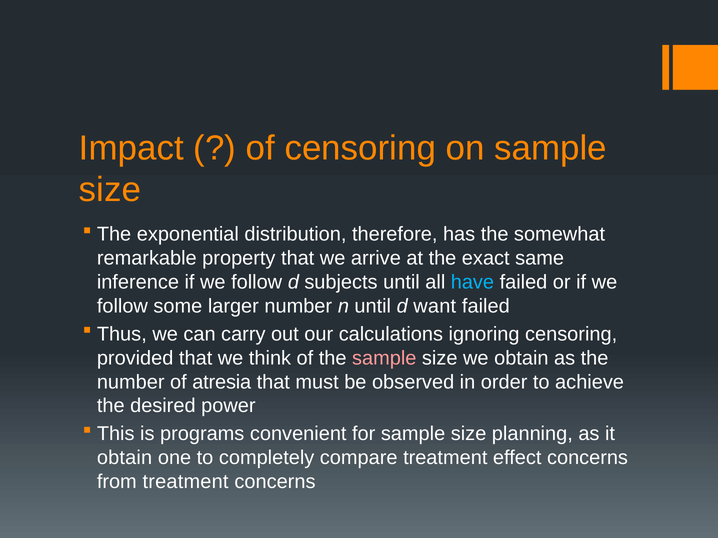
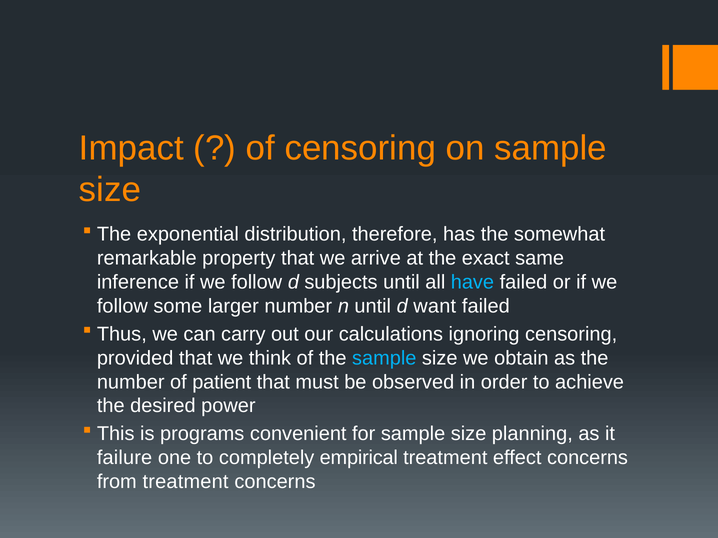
sample colour: pink -> light blue (384, 358)
atresia: atresia -> patient (222, 382)
obtain: obtain -> failure (125, 458)
compare: compare -> empirical (359, 458)
